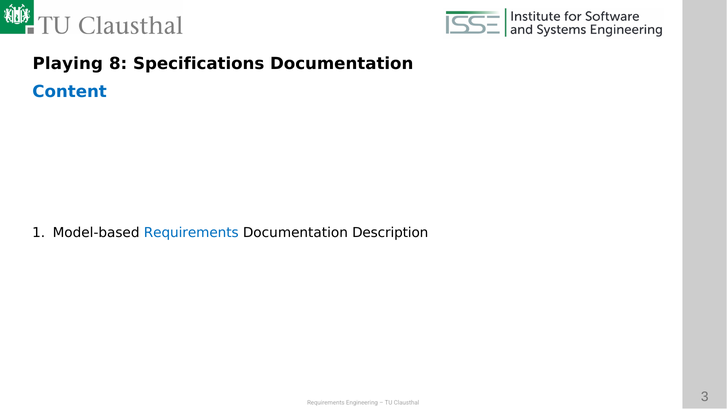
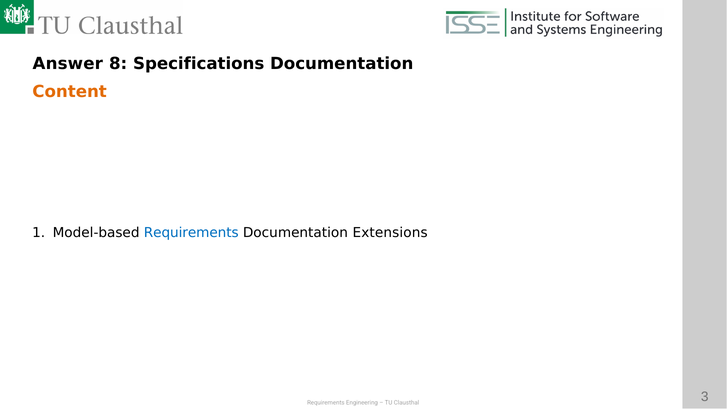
Playing: Playing -> Answer (68, 64)
Content colour: blue -> orange (70, 92)
Description: Description -> Extensions (390, 233)
